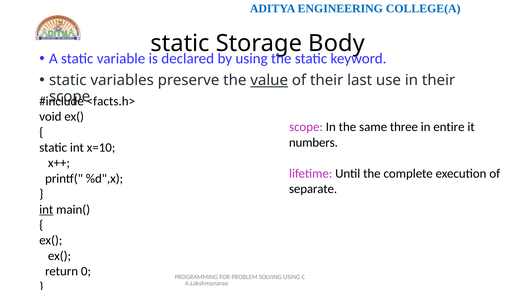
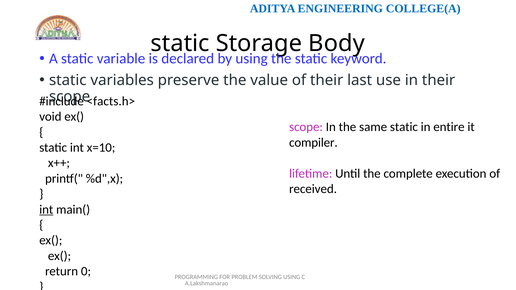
value underline: present -> none (269, 80)
same three: three -> static (404, 127)
numbers: numbers -> compiler (313, 143)
separate: separate -> received (313, 189)
